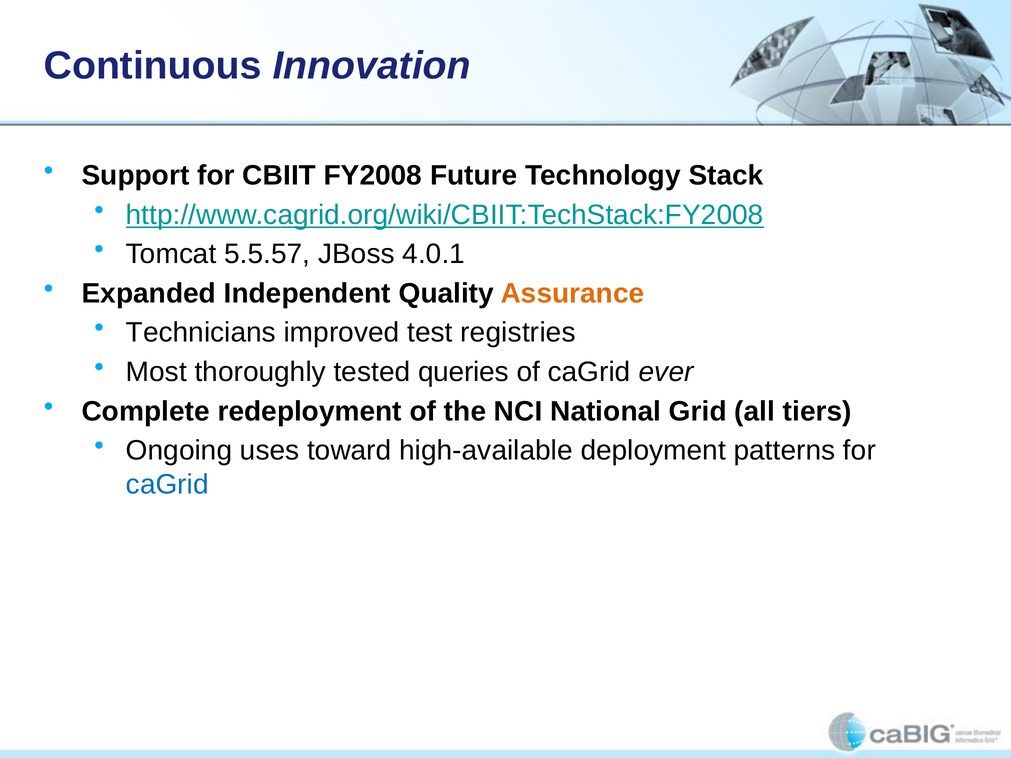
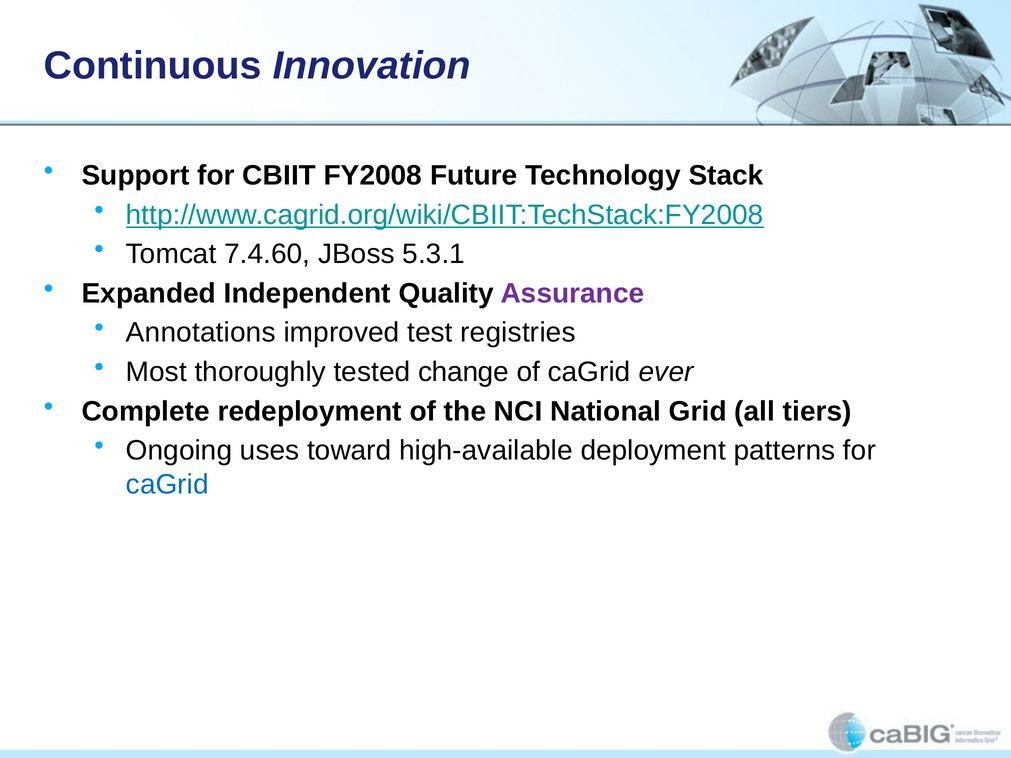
5.5.57: 5.5.57 -> 7.4.60 (267, 254)
4.0.1: 4.0.1 -> 5.3.1 (434, 254)
Assurance colour: orange -> purple (573, 294)
Technicians: Technicians -> Annotations (201, 333)
queries: queries -> change (464, 372)
